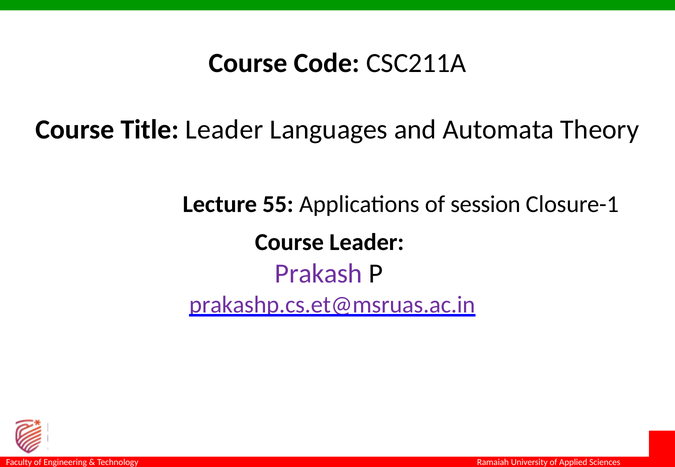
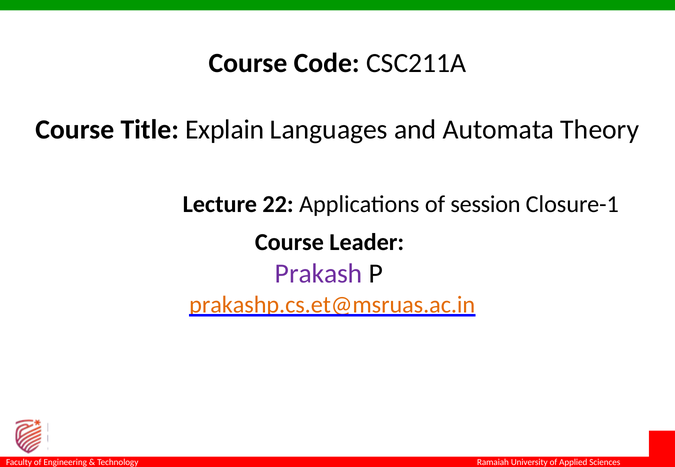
Title Leader: Leader -> Explain (225, 130)
55: 55 -> 22 (278, 204)
prakashp.cs.et@msruas.ac.in colour: purple -> orange (332, 305)
